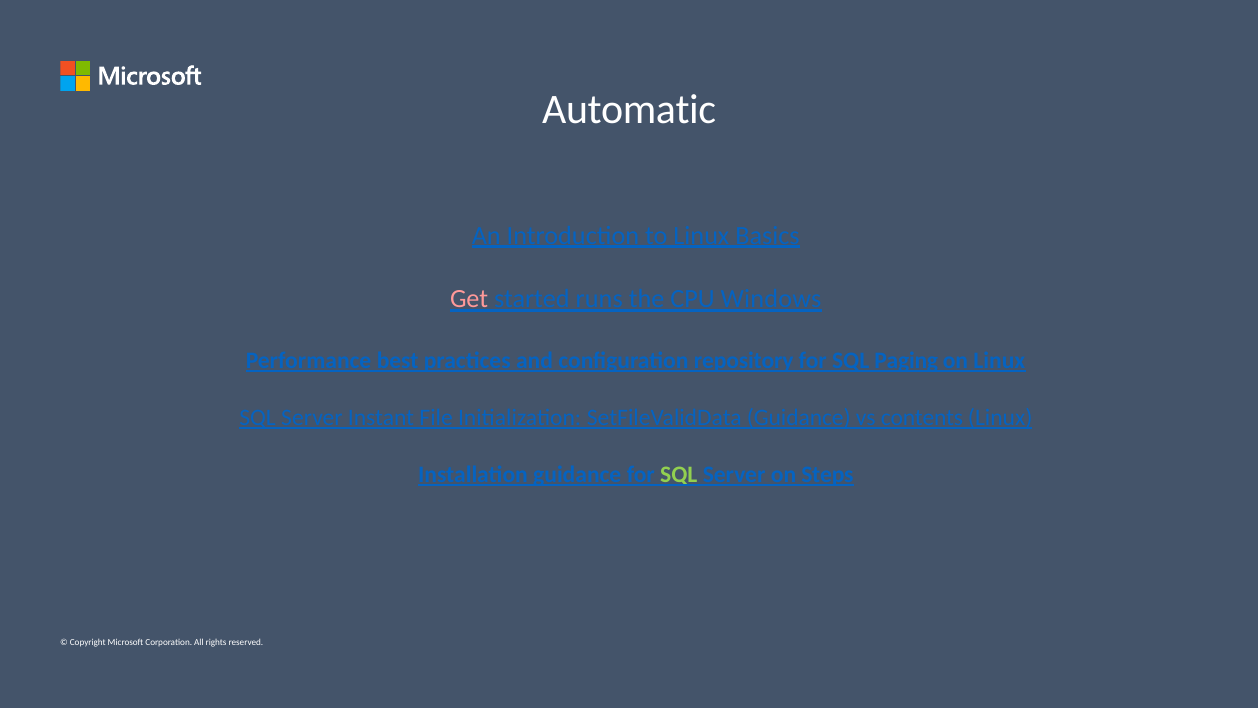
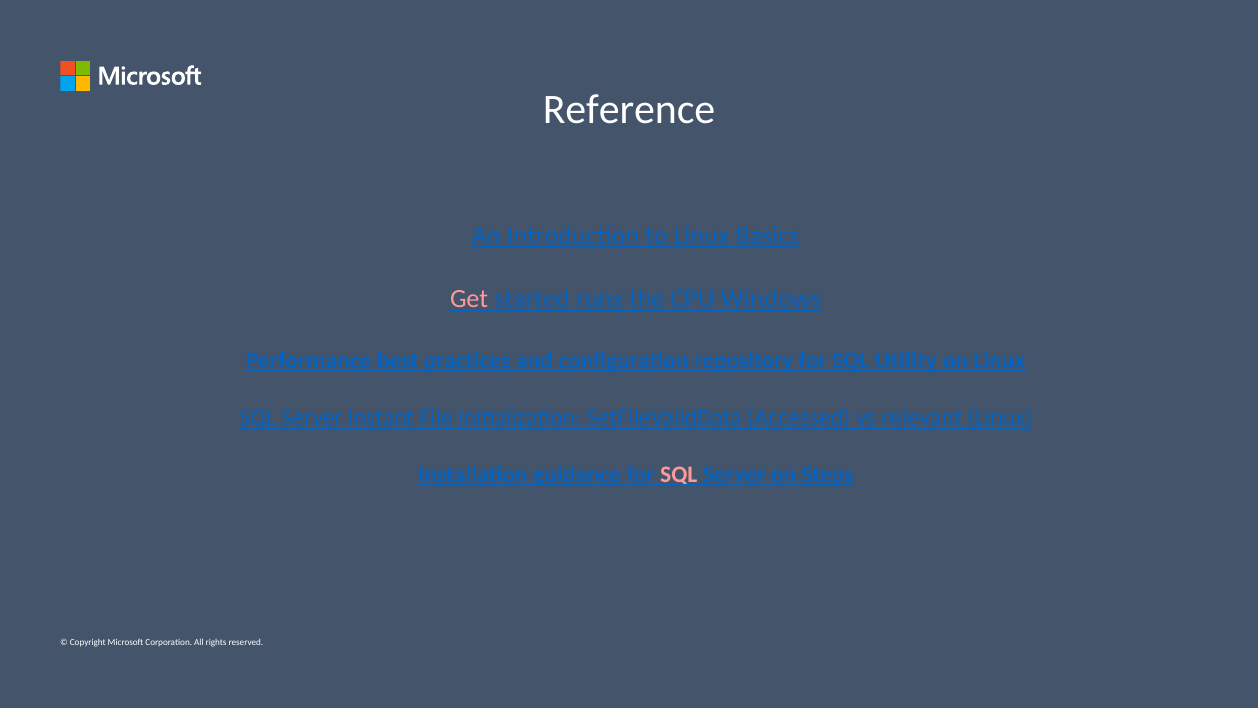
Automatic: Automatic -> Reference (629, 110)
Paging: Paging -> Utility (906, 361)
SetFileValidData Guidance: Guidance -> Accessed (799, 418)
contents: contents -> relevant (922, 418)
SQL colour: light green -> pink (679, 475)
